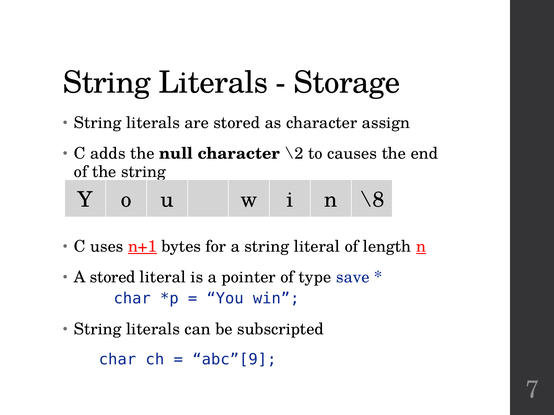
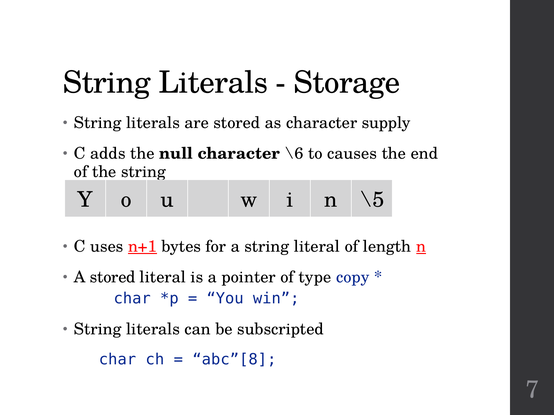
assign: assign -> supply (386, 123)
\2: \2 -> \6 (294, 154)
\8: \8 -> \5 (372, 200)
save: save -> copy (353, 278)
abc”[9: abc”[9 -> abc”[8 (234, 360)
